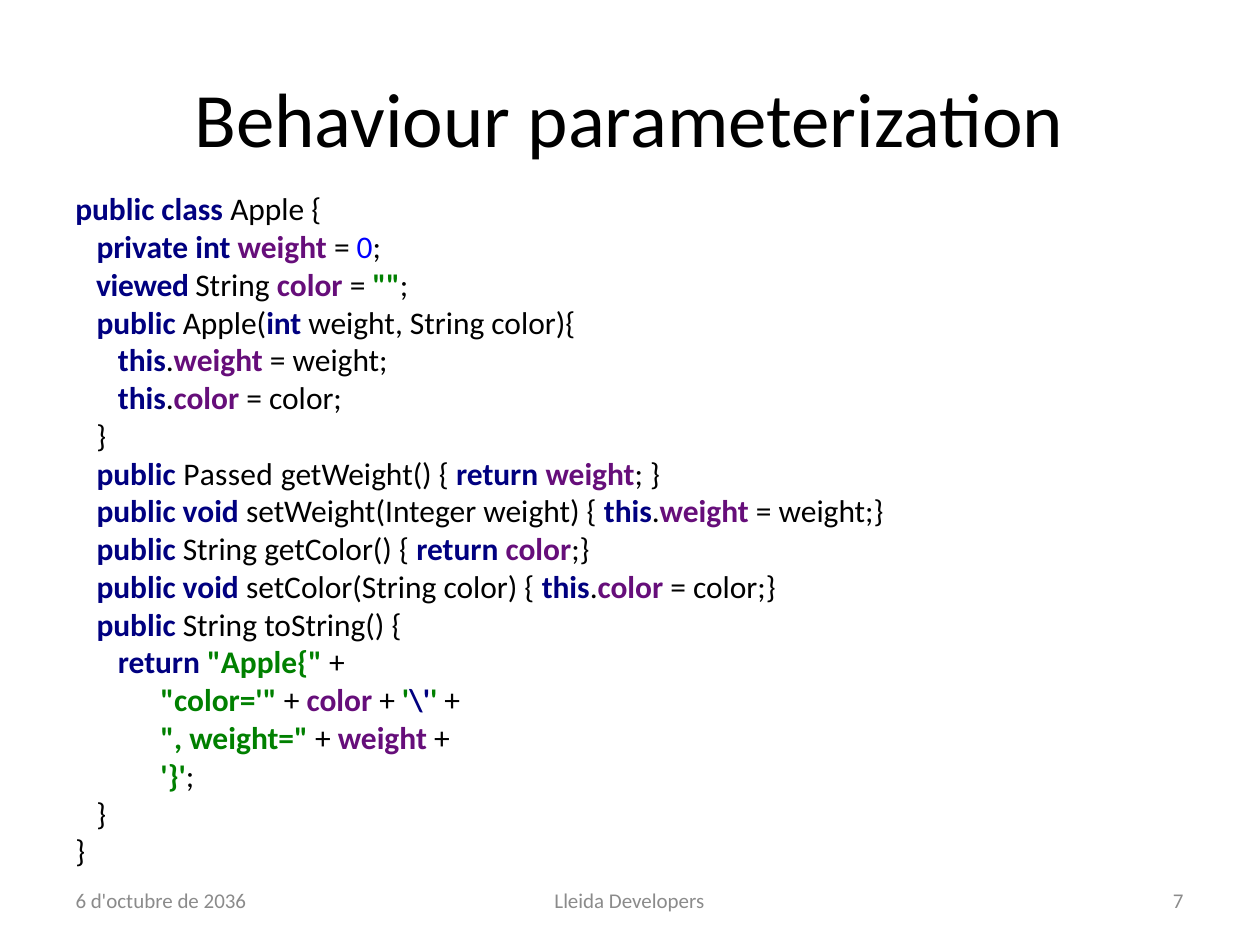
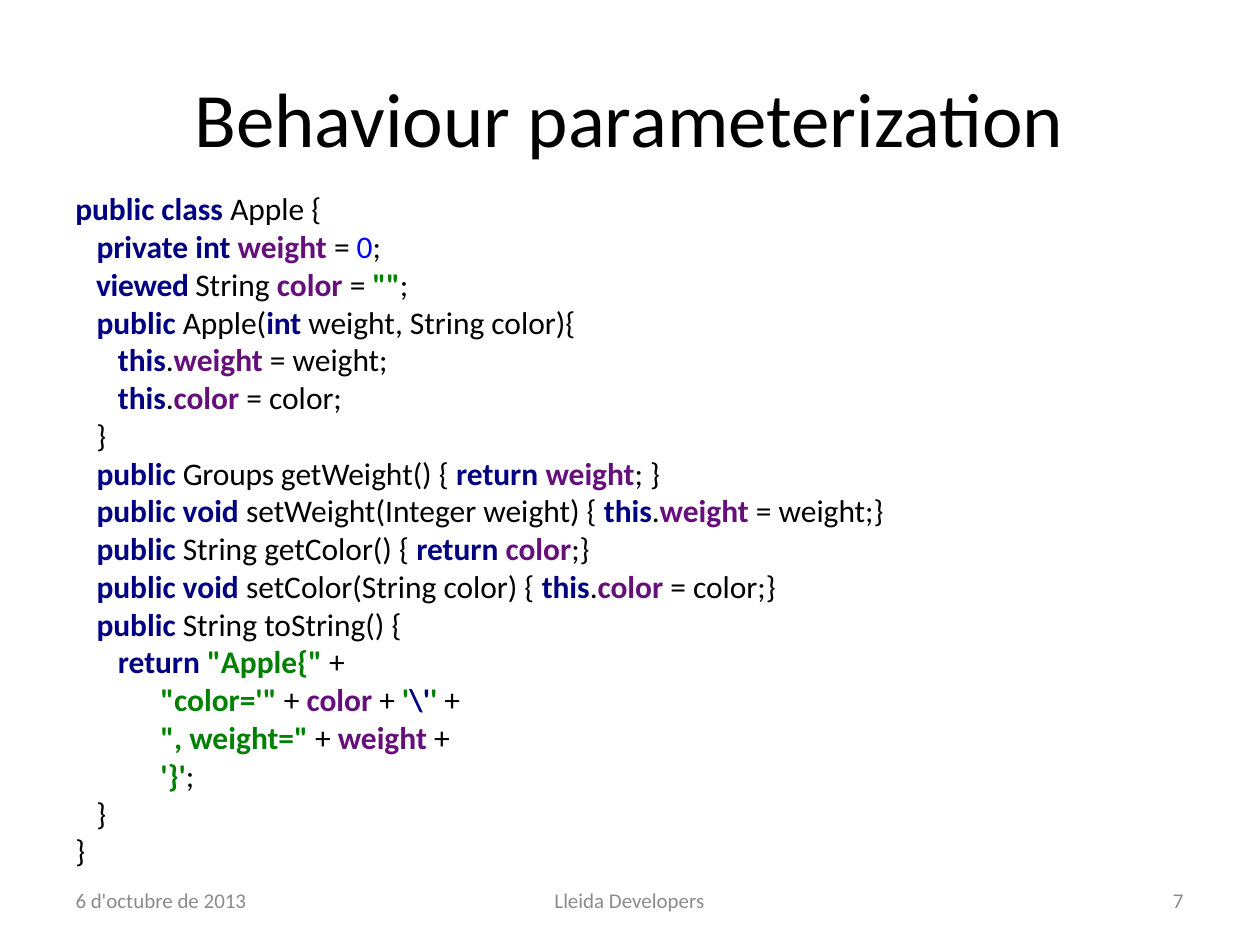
Passed: Passed -> Groups (228, 475)
2036: 2036 -> 2013 (225, 902)
